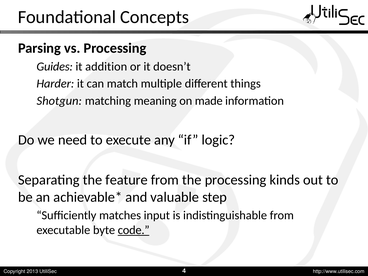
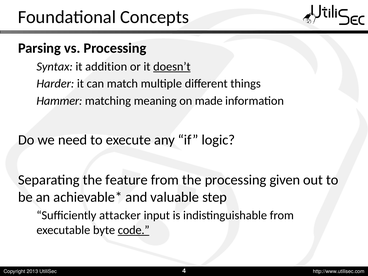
Guides: Guides -> Syntax (55, 66)
doesn’t underline: none -> present (172, 66)
Shotgun: Shotgun -> Hammer (59, 101)
kinds: kinds -> given (285, 180)
matches: matches -> attacker (120, 215)
